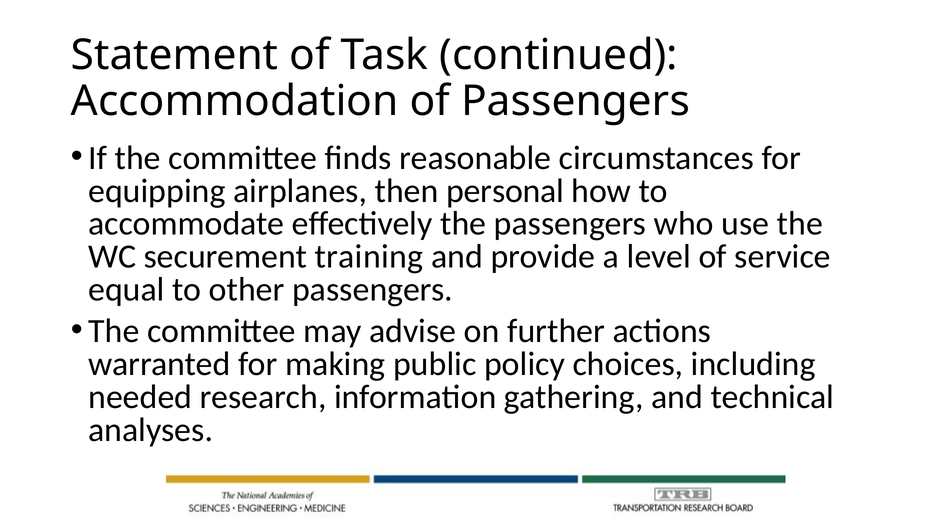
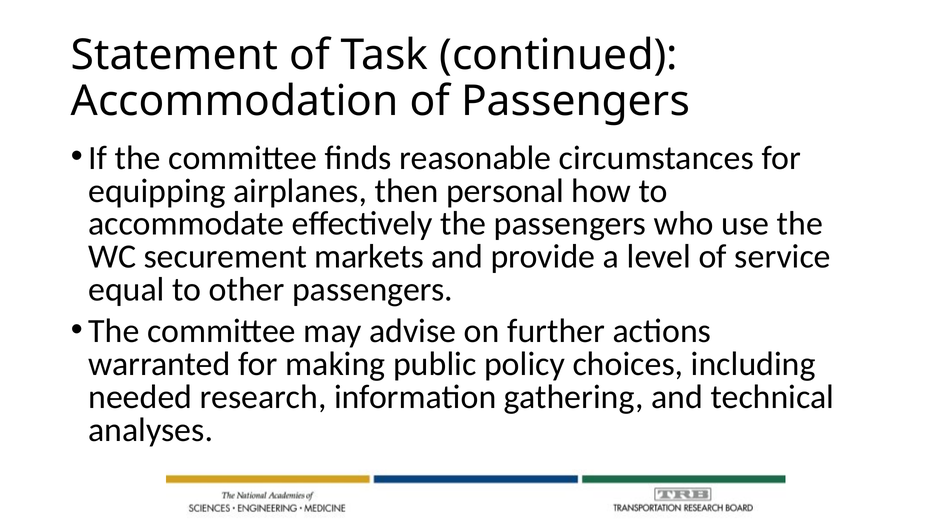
training: training -> markets (369, 257)
